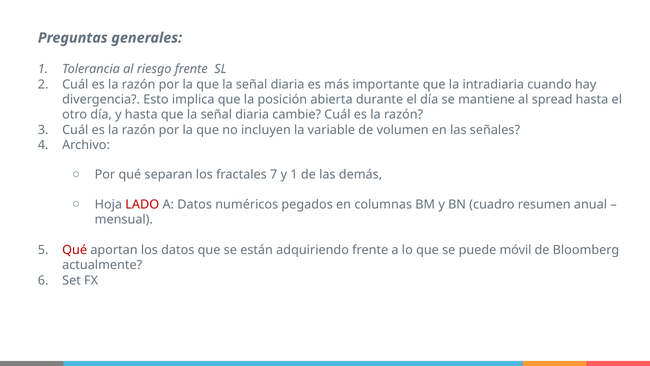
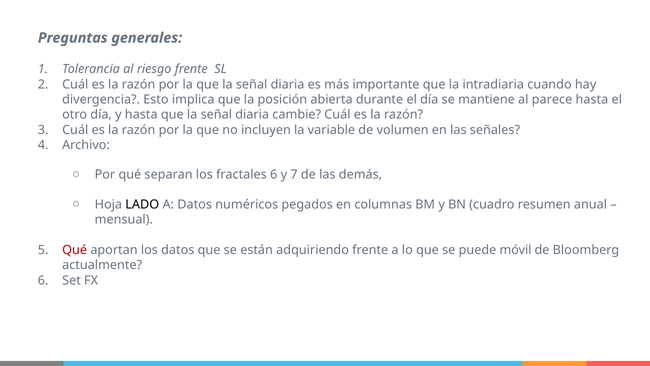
spread: spread -> parece (552, 99)
fractales 7: 7 -> 6 (274, 175)
y 1: 1 -> 7 (294, 175)
LADO colour: red -> black (142, 204)
